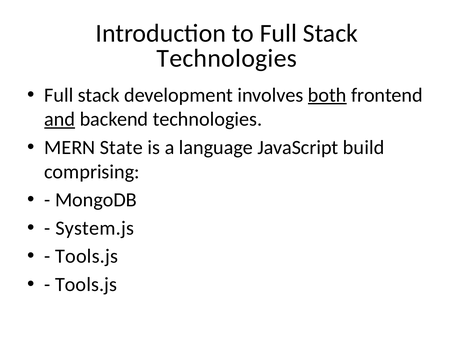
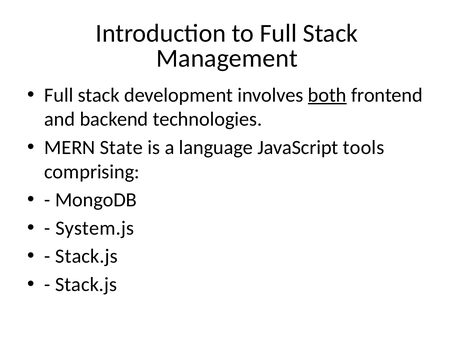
Technologies: Technologies -> Management (227, 58)
and underline: present -> none (60, 119)
build: build -> tools (364, 148)
Tools.js: Tools.js -> Stack.js (87, 257)
Tools.js: Tools.js -> Stack.js (86, 285)
